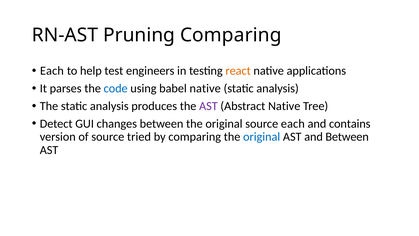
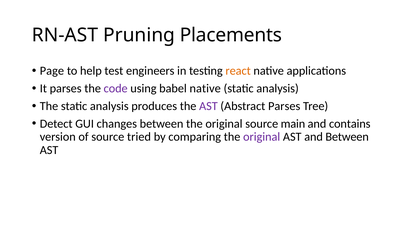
Pruning Comparing: Comparing -> Placements (231, 35)
Each: Each -> Page (52, 71)
code colour: blue -> purple (116, 88)
Abstract Native: Native -> Parses (284, 106)
source each: each -> main (293, 124)
original colour: blue -> purple (262, 137)
